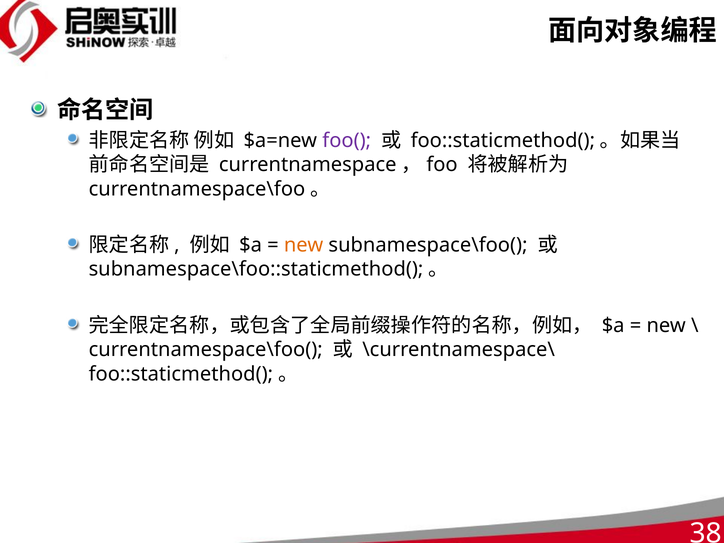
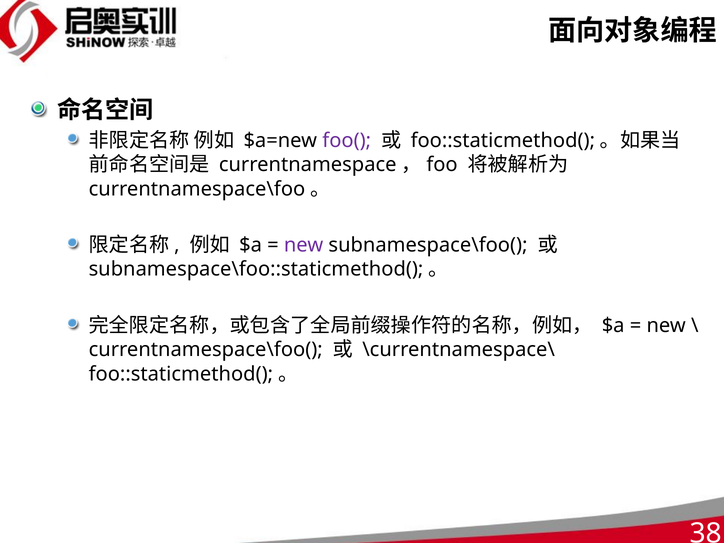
new colour: orange -> purple (304, 245)
